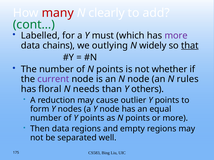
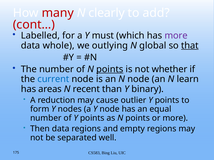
cont… colour: green -> red (34, 25)
chains: chains -> whole (59, 46)
widely: widely -> global (153, 46)
points underline: none -> present (110, 69)
current colour: purple -> blue (53, 79)
rules: rules -> learn (188, 79)
floral: floral -> areas (50, 89)
needs: needs -> recent (86, 89)
others: others -> binary (148, 89)
